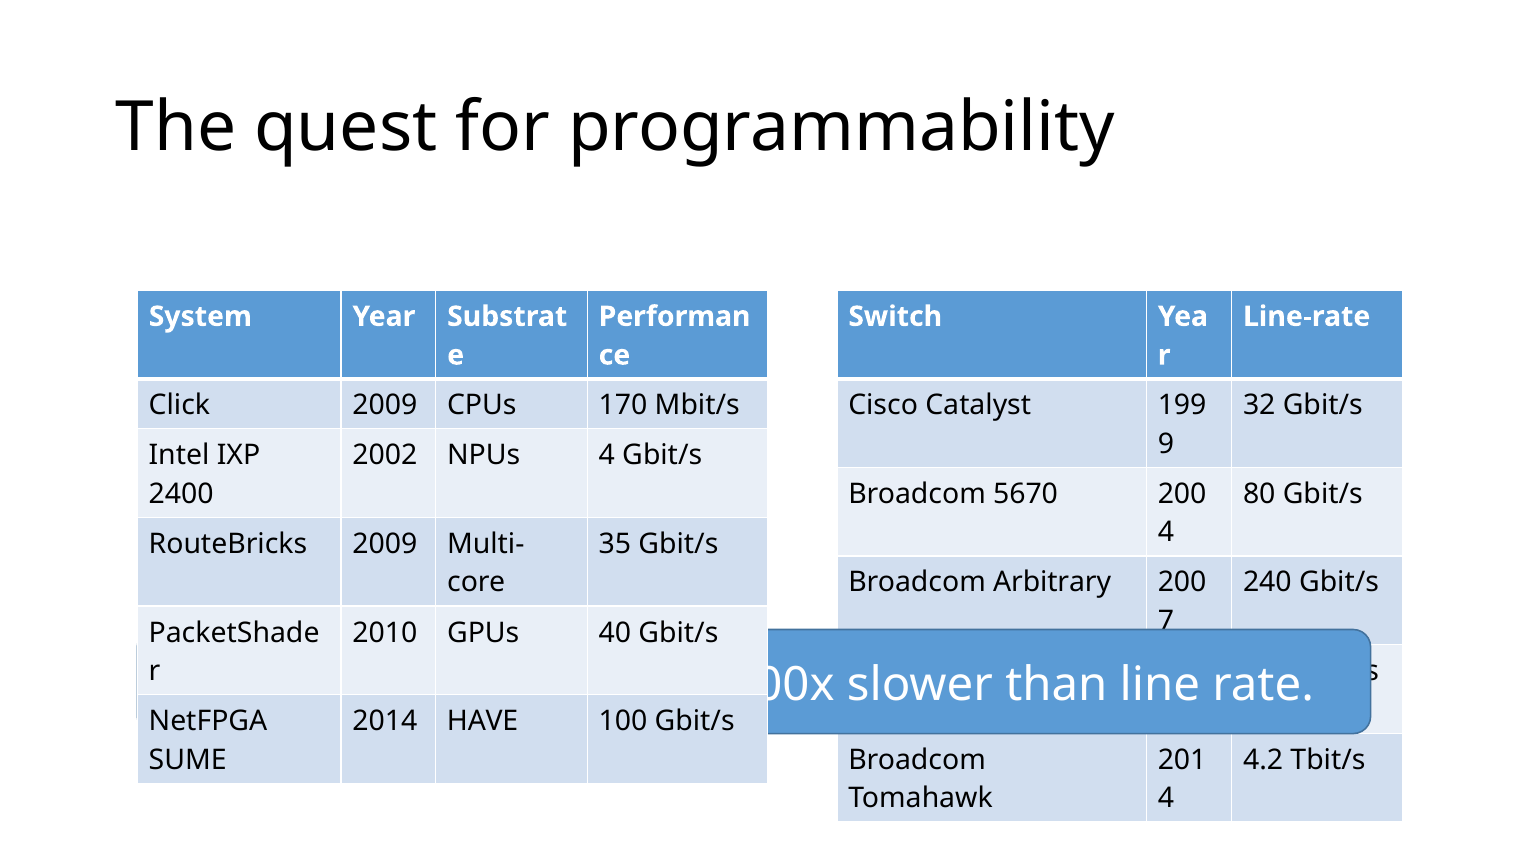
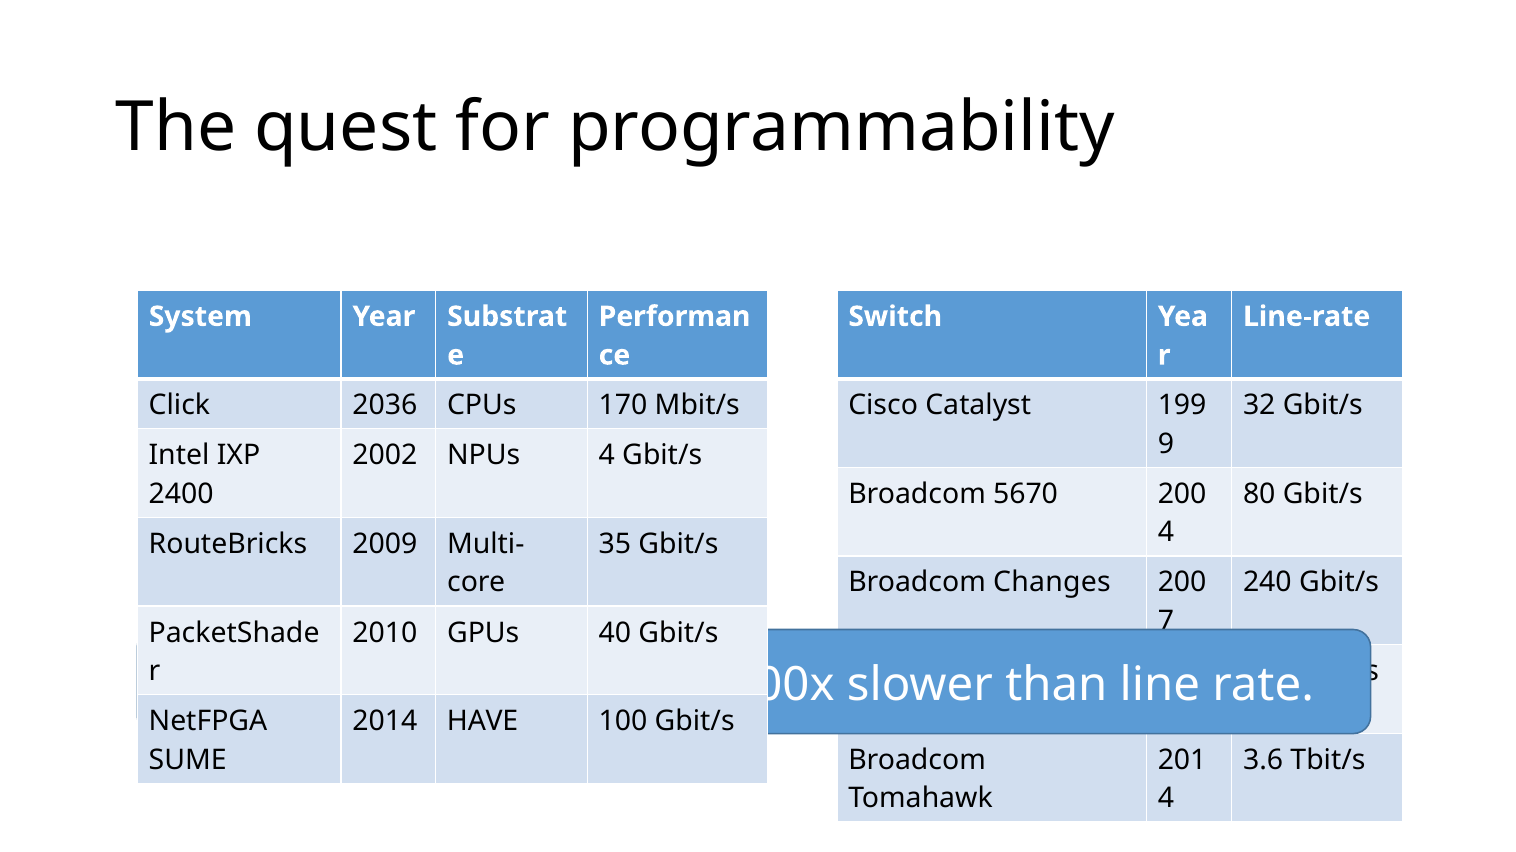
Click 2009: 2009 -> 2036 (385, 406)
Arbitrary: Arbitrary -> Changes (1052, 583)
4.2: 4.2 -> 3.6 (1263, 761)
